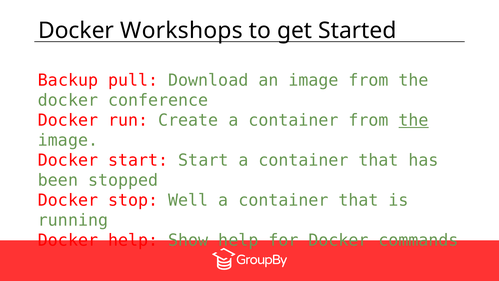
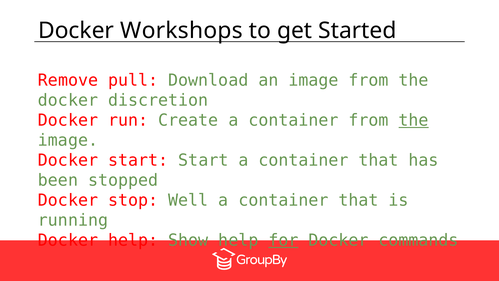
Backup: Backup -> Remove (68, 80)
conference: conference -> discretion (158, 100)
for underline: none -> present (283, 240)
